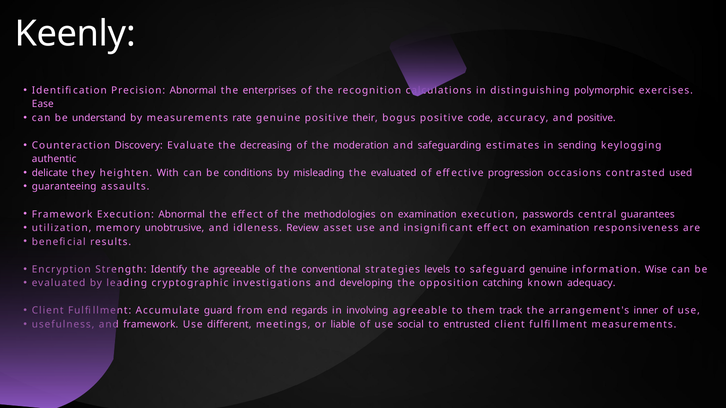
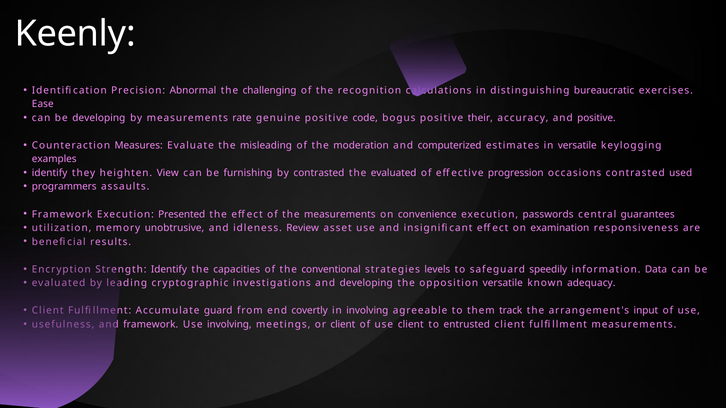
enterprises: enterprises -> challenging (270, 90)
polymorphic: polymorphic -> bureaucratic (604, 90)
be understand: understand -> developing (99, 118)
their: their -> code (365, 118)
code: code -> their (480, 118)
Discovery: Discovery -> Measures (139, 146)
decreasing: decreasing -> misleading (266, 146)
safeguarding: safeguarding -> computerized (450, 146)
in sending: sending -> versatile (577, 146)
authentic: authentic -> examples (54, 159)
delicate: delicate -> identify (50, 173)
With: With -> View (168, 173)
conditions: conditions -> furnishing (248, 173)
by misleading: misleading -> contrasted (319, 173)
guaranteeing: guaranteeing -> programmers (64, 187)
Abnormal: Abnormal -> Presented (182, 214)
the methodologies: methodologies -> measurements (340, 214)
examination: examination -> convenience (427, 214)
the agreeable: agreeable -> capacities (237, 270)
safeguard genuine: genuine -> speedily (548, 270)
Wise: Wise -> Data (656, 270)
opposition catching: catching -> versatile (503, 283)
regards: regards -> covertly (310, 311)
inner: inner -> input (646, 311)
Use different: different -> involving (229, 325)
or liable: liable -> client (343, 325)
use social: social -> client (411, 325)
